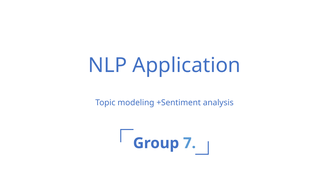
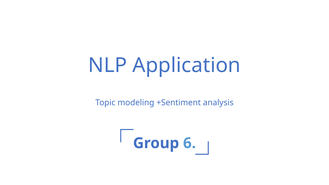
7: 7 -> 6 (189, 143)
